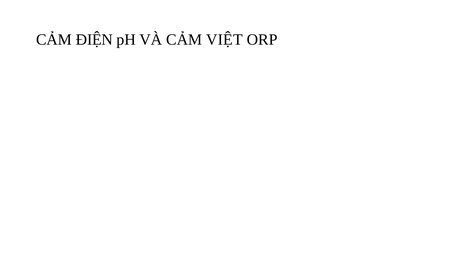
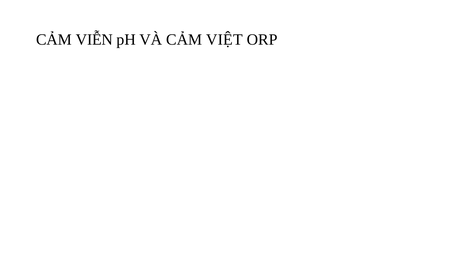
ĐIỆN: ĐIỆN -> VIỄN (94, 40)
